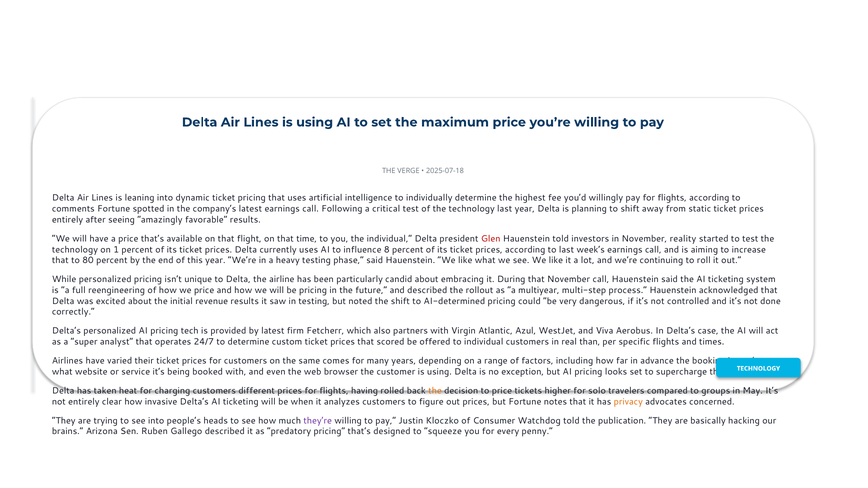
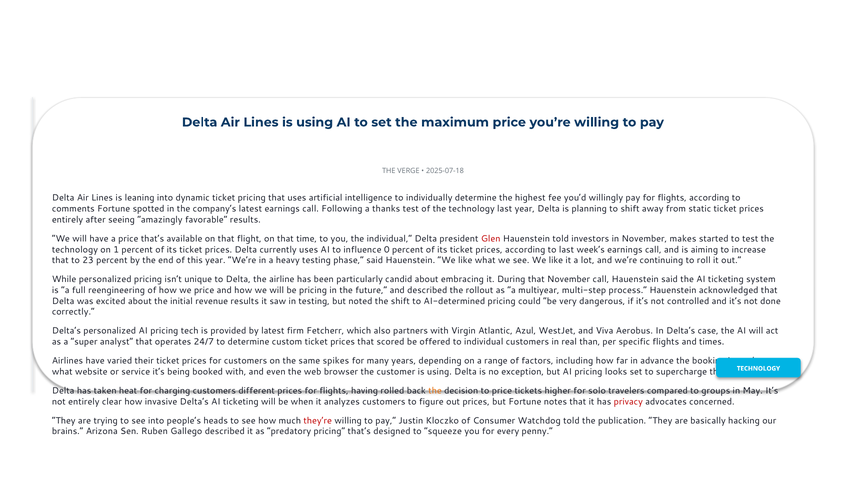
critical: critical -> thanks (386, 209)
reality: reality -> makes (683, 239)
8: 8 -> 0 (387, 250)
80: 80 -> 23 (88, 261)
comes: comes -> spikes (336, 361)
privacy colour: orange -> red (628, 402)
they’re colour: purple -> red (318, 421)
